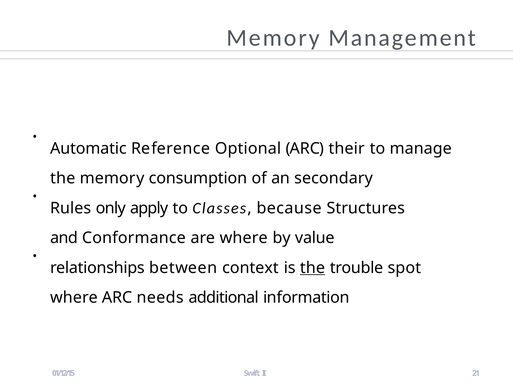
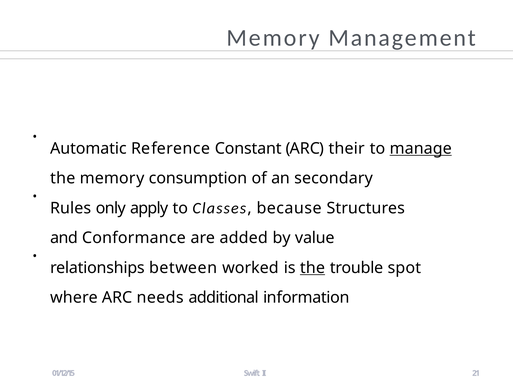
Optional: Optional -> Constant (248, 148)
manage underline: none -> present (421, 148)
are where: where -> added (244, 238)
context: context -> worked (250, 268)
